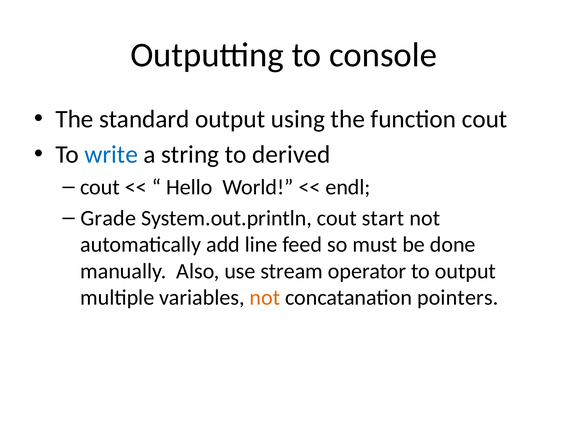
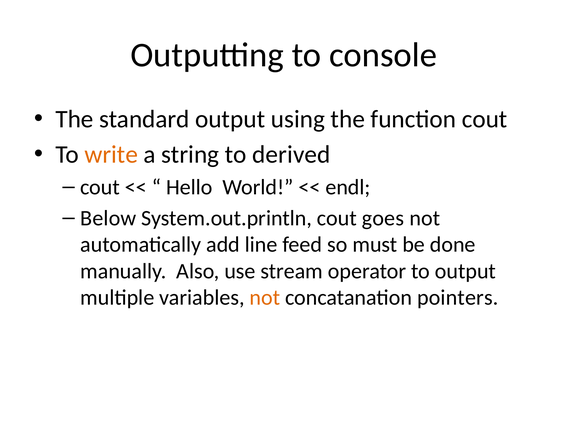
write colour: blue -> orange (111, 155)
Grade: Grade -> Below (108, 218)
start: start -> goes (383, 218)
